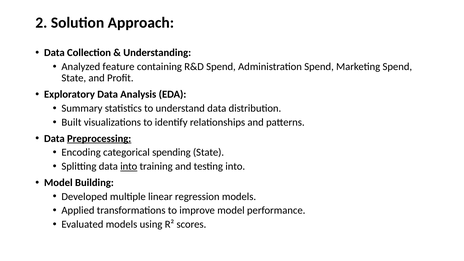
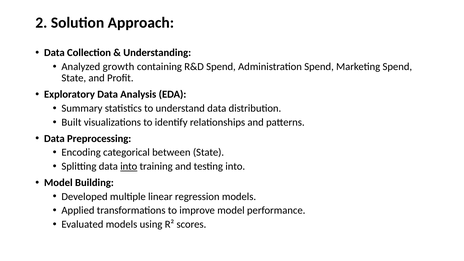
feature: feature -> growth (119, 67)
Preprocessing underline: present -> none (99, 139)
spending: spending -> between (171, 152)
